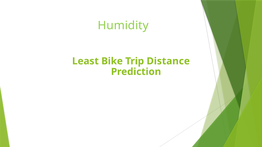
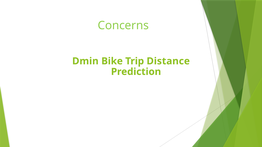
Humidity: Humidity -> Concerns (123, 26)
Least: Least -> Dmin (85, 61)
